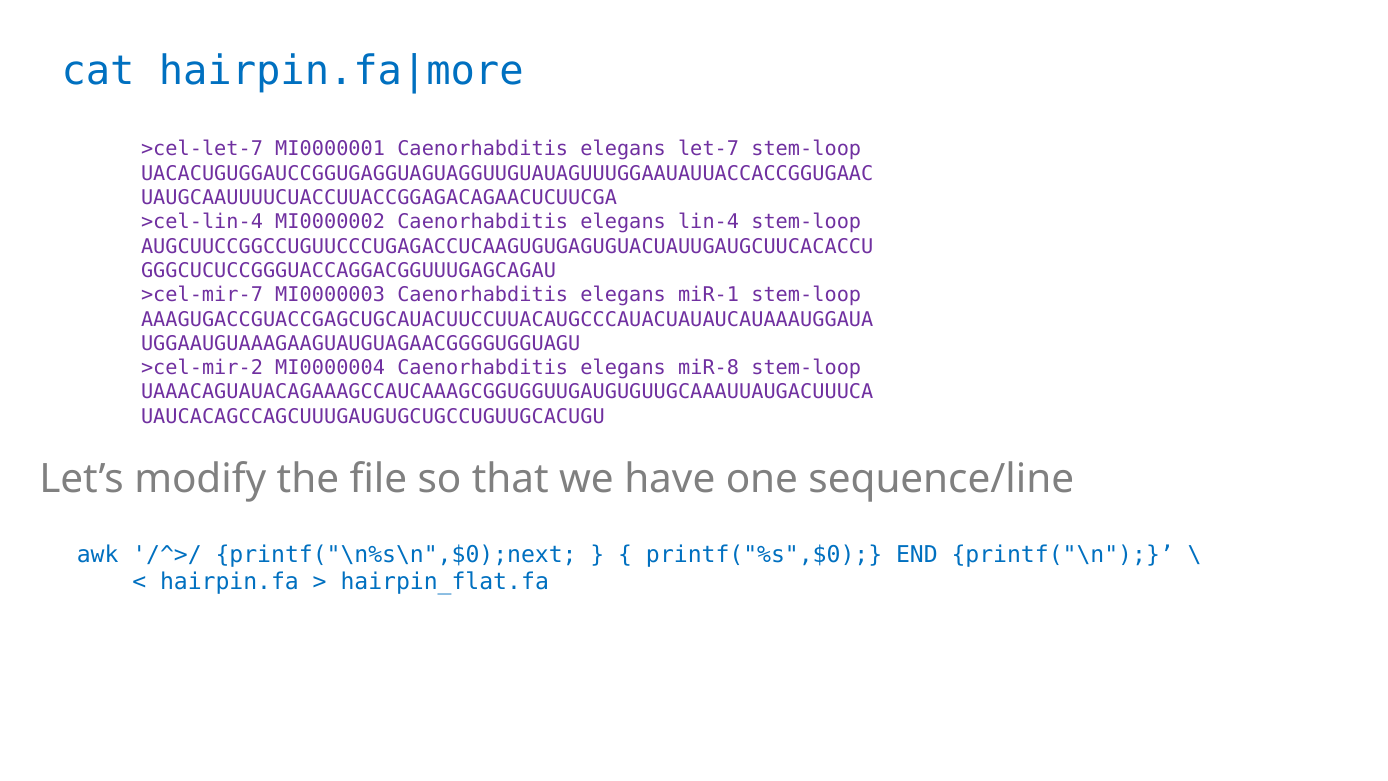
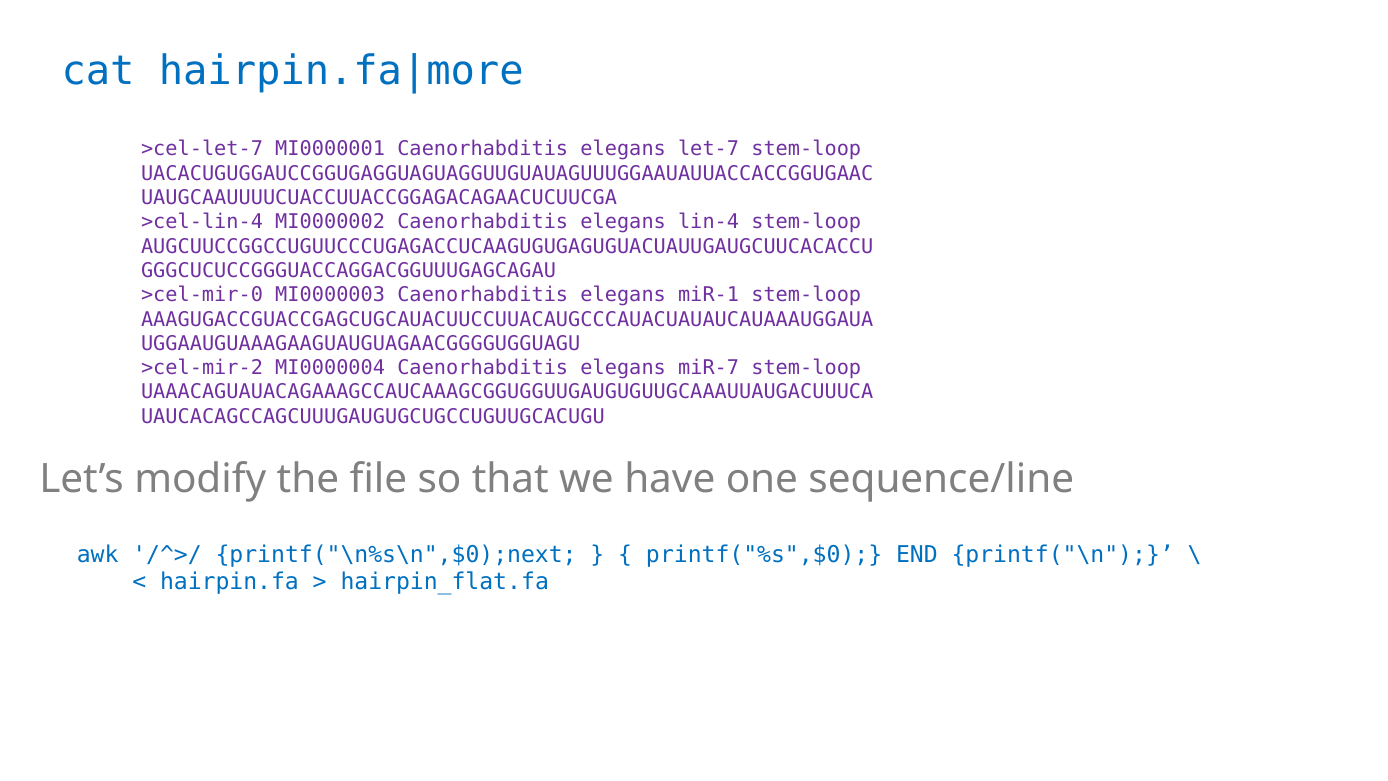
>cel-mir-7: >cel-mir-7 -> >cel-mir-0 (202, 295)
miR-8: miR-8 -> miR-7 (709, 368)
